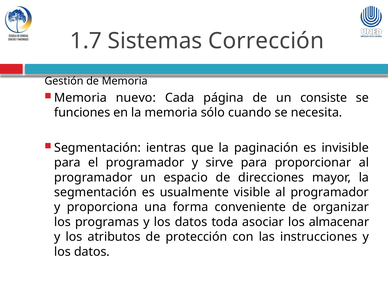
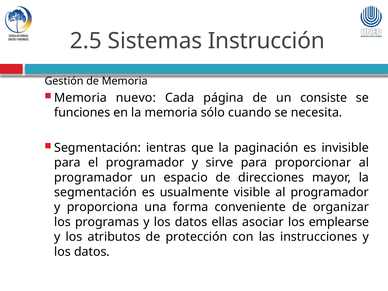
1.7: 1.7 -> 2.5 (86, 41)
Corrección: Corrección -> Instrucción (266, 41)
toda: toda -> ellas (225, 222)
almacenar: almacenar -> emplearse (339, 222)
